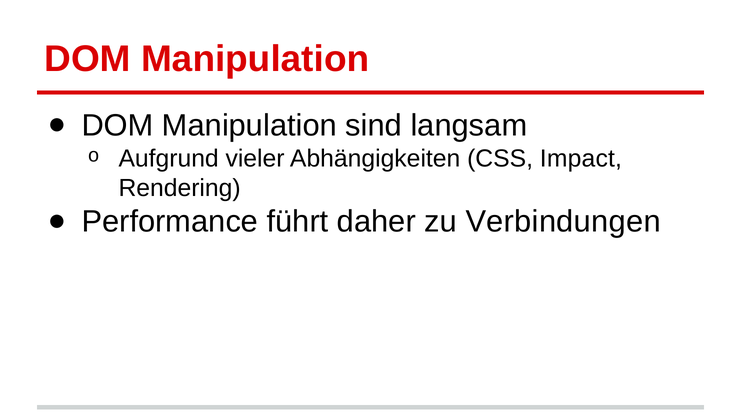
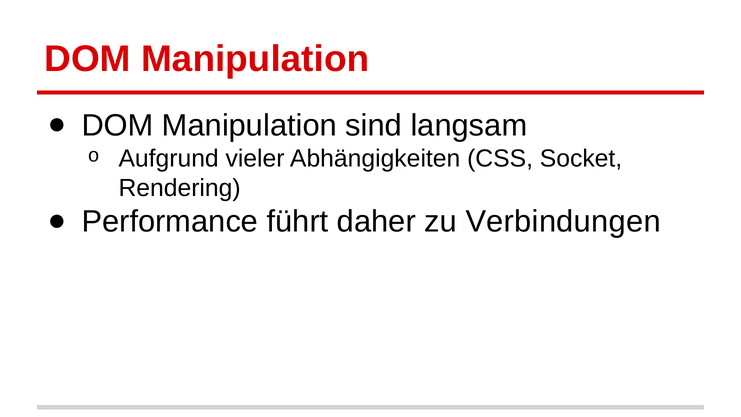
Impact: Impact -> Socket (581, 158)
